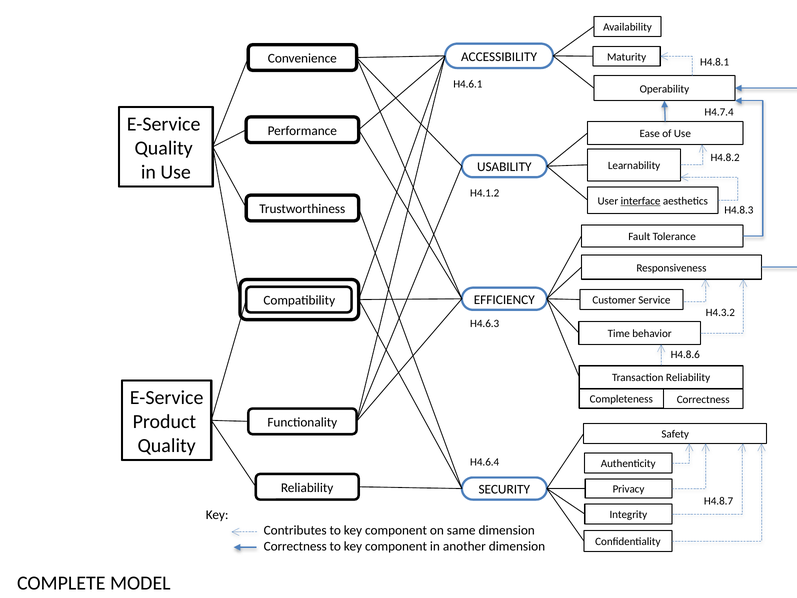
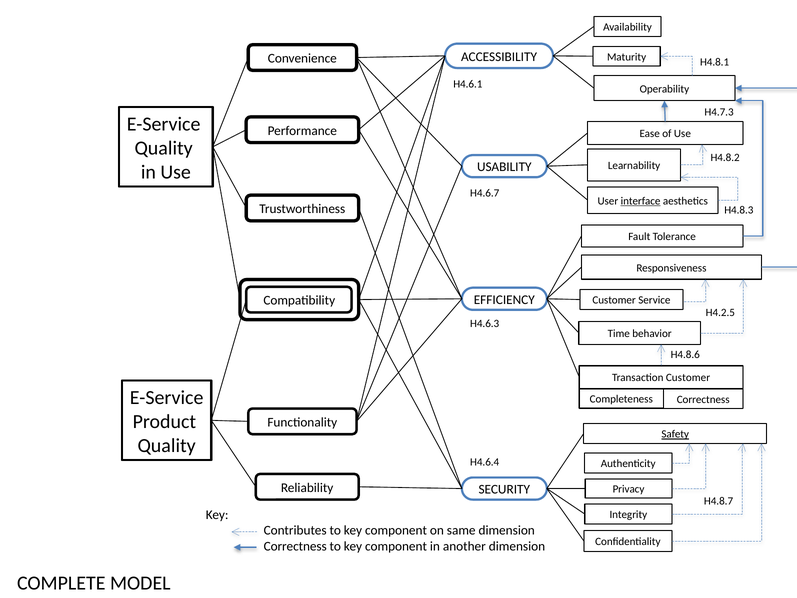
H4.7.4: H4.7.4 -> H4.7.3 (719, 112)
H4.1.2: H4.1.2 -> H4.6.7 (485, 193)
H4.3.2: H4.3.2 -> H4.2.5 (720, 312)
Transaction Reliability: Reliability -> Customer (688, 378)
Safety underline: none -> present (675, 434)
